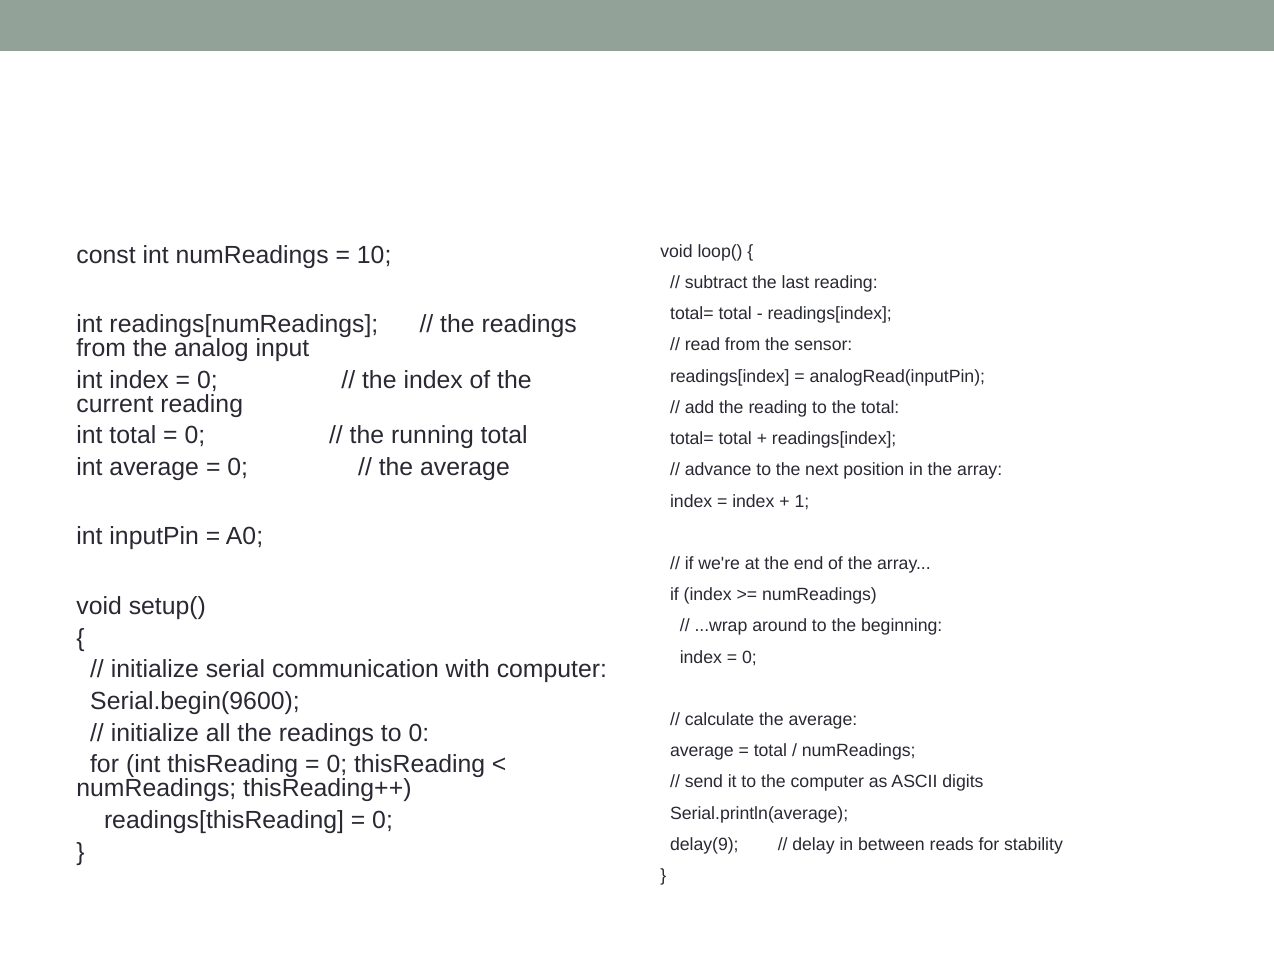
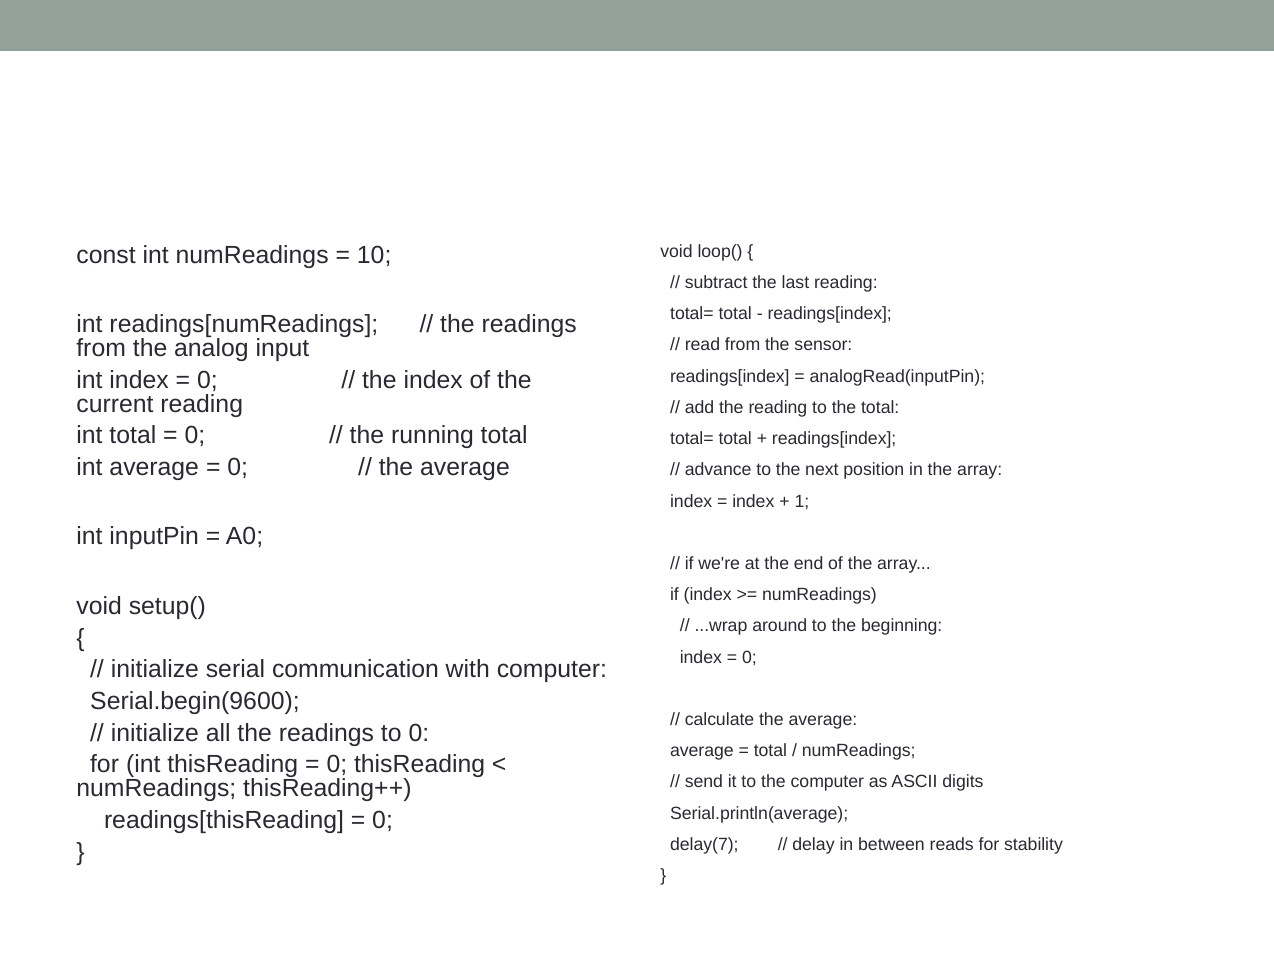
delay(9: delay(9 -> delay(7 (704, 844)
